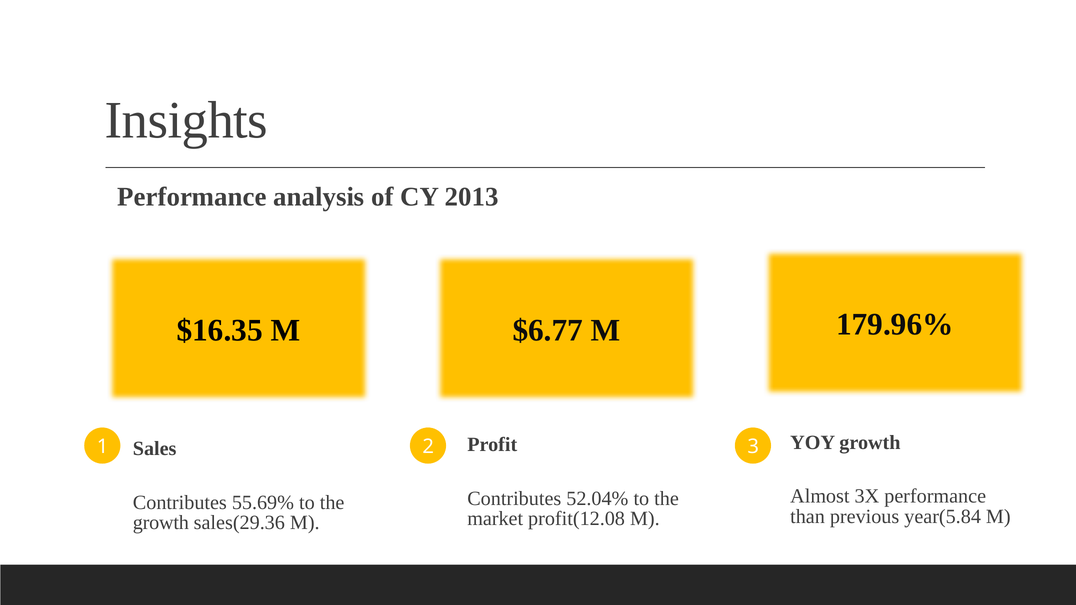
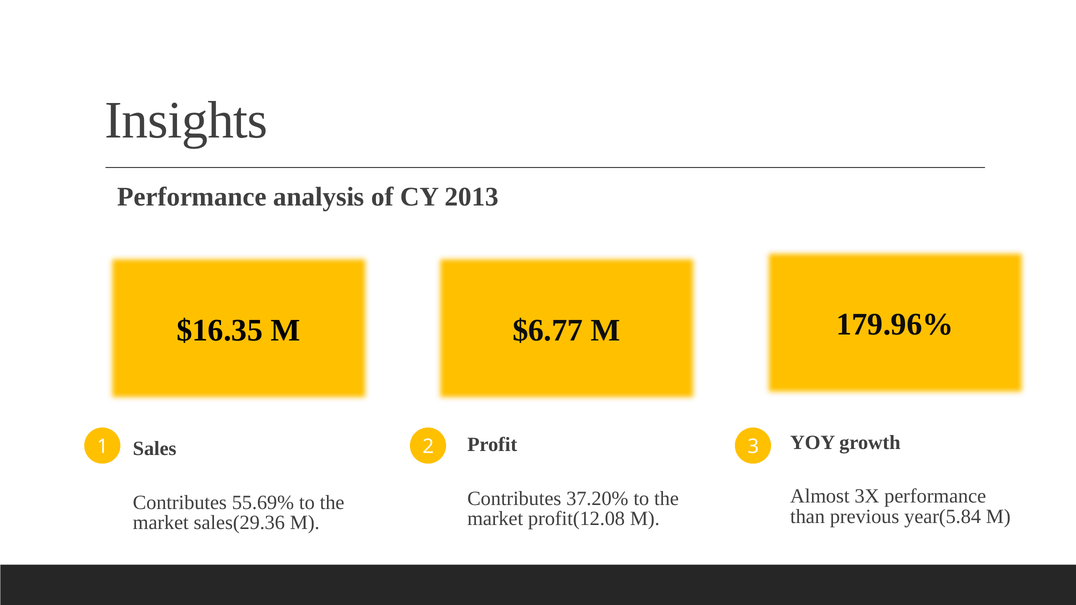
52.04%: 52.04% -> 37.20% (597, 499)
growth: growth -> market (161, 523)
